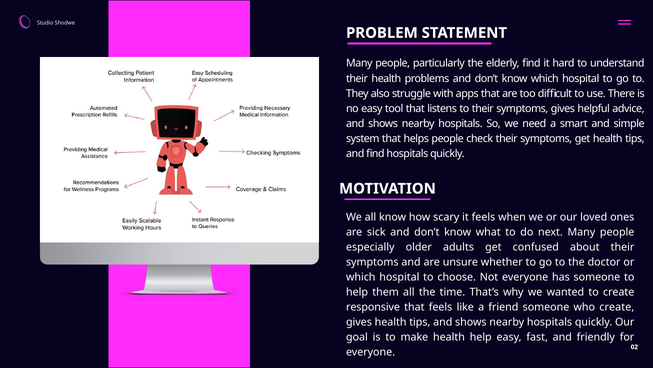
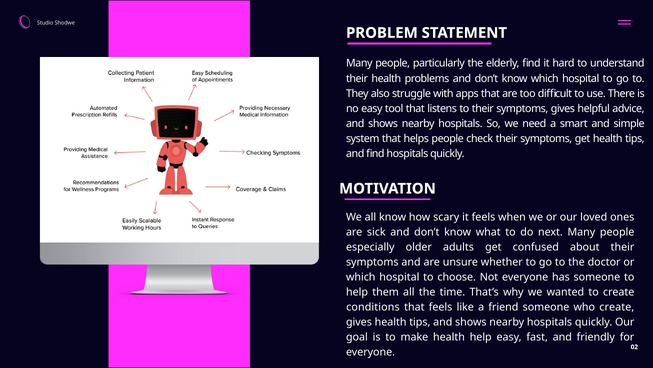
responsive: responsive -> conditions (373, 306)
